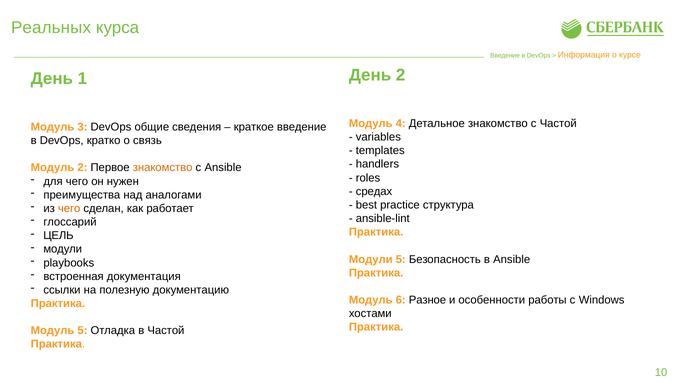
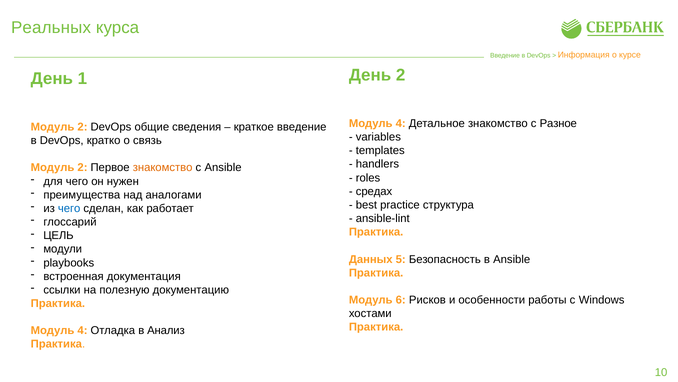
с Частой: Частой -> Разное (558, 123)
3: 3 -> 2 (82, 127)
чего colour: orange -> blue (69, 208)
Модули: Модули -> Данных (371, 259)
Разное: Разное -> Рисков (427, 300)
5: 5 -> 4 (82, 330)
в Частой: Частой -> Анализ (166, 330)
